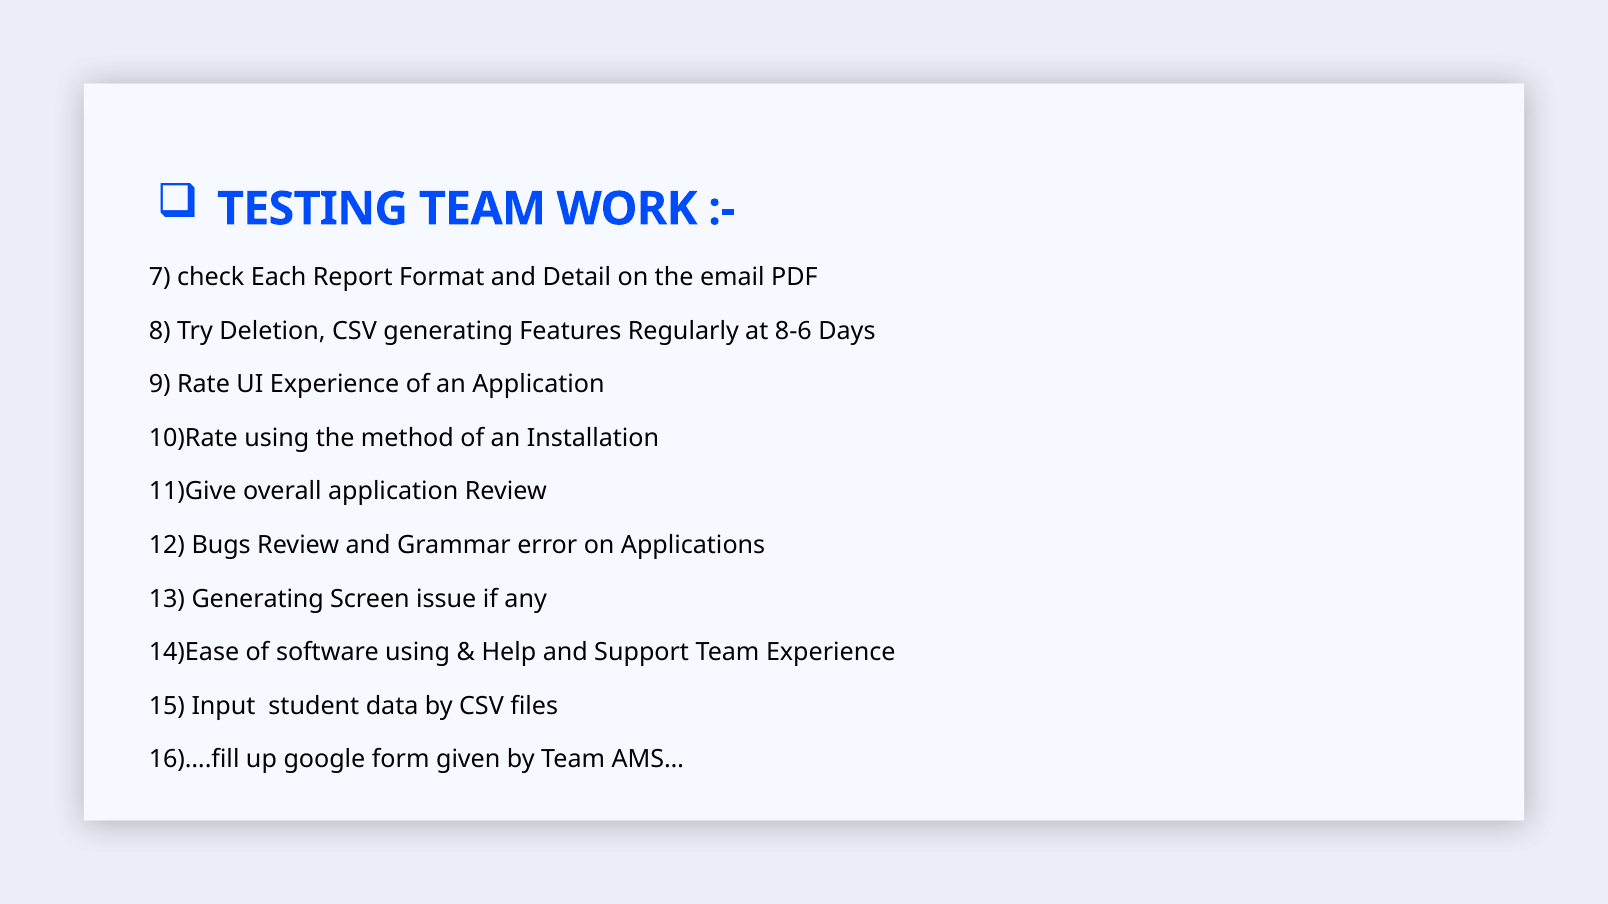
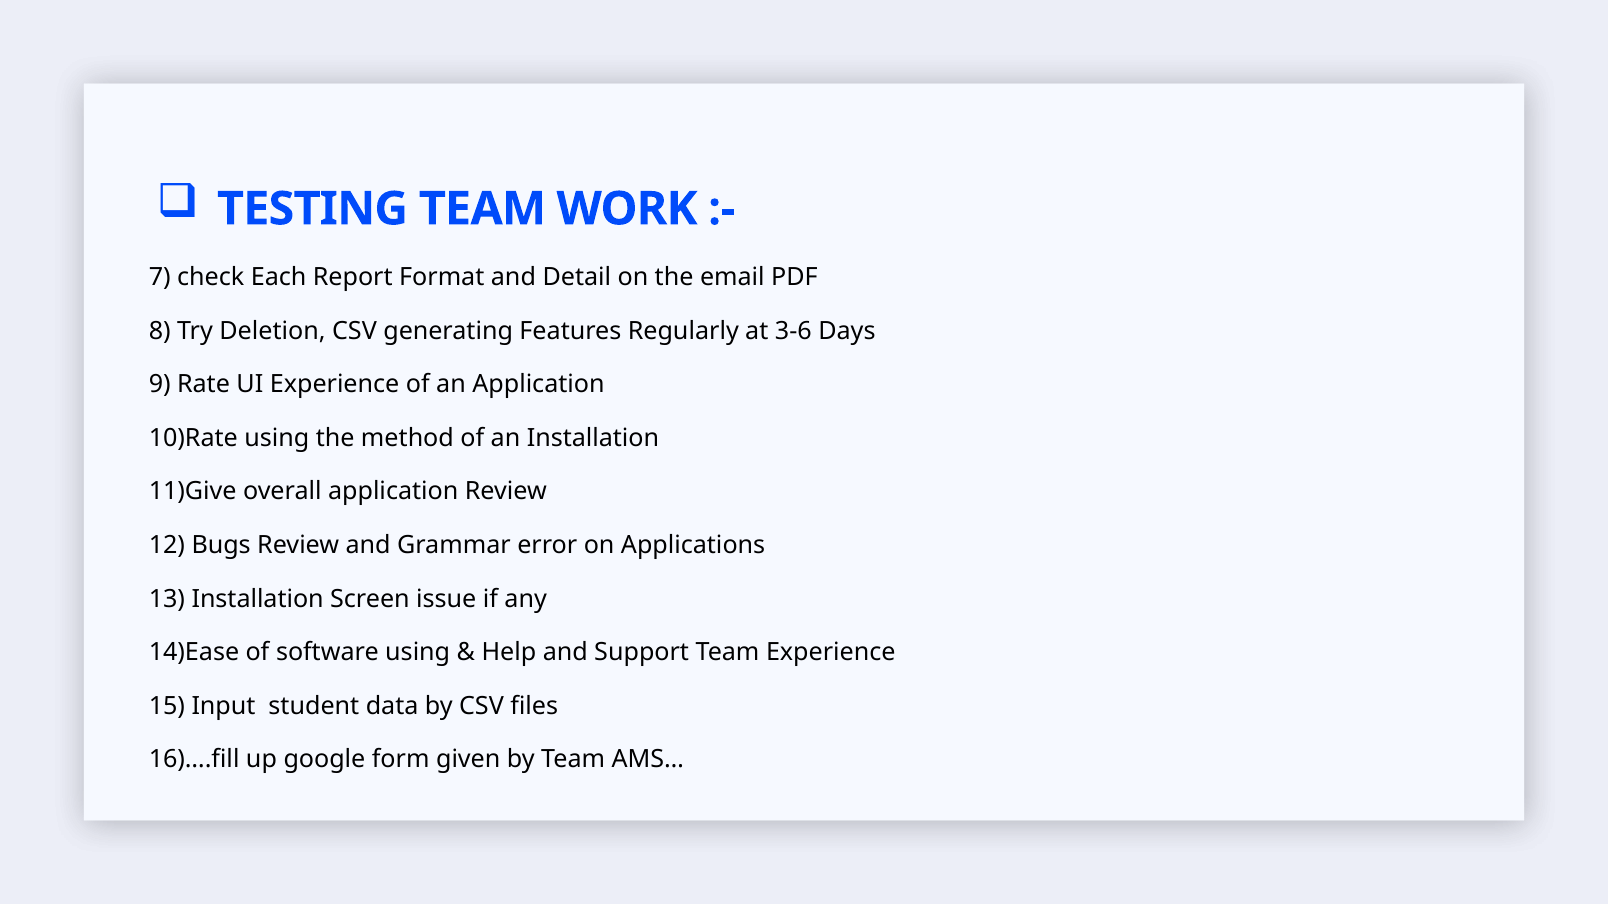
8-6: 8-6 -> 3-6 (793, 331)
13 Generating: Generating -> Installation (258, 599)
